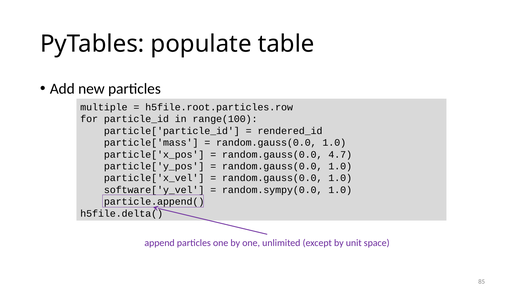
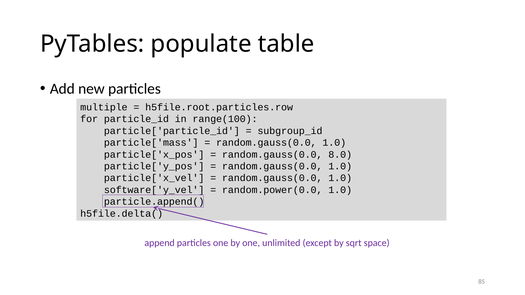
rendered_id: rendered_id -> subgroup_id (290, 131)
4.7: 4.7 -> 8.0 (340, 155)
random.sympy(0.0: random.sympy(0.0 -> random.power(0.0 (272, 190)
unit: unit -> sqrt (354, 243)
